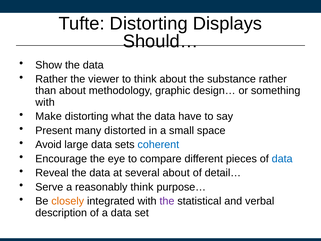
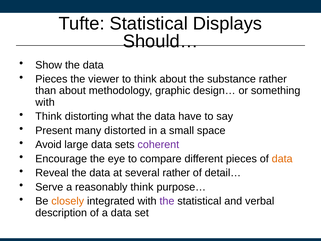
Tufte Distorting: Distorting -> Statistical (149, 24)
Rather: Rather -> Pieces (51, 79)
Make: Make -> Think (49, 116)
coherent colour: blue -> purple (158, 145)
data colour: blue -> orange (282, 159)
several about: about -> rather (176, 173)
